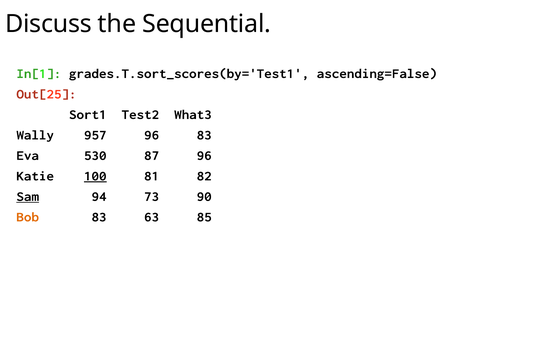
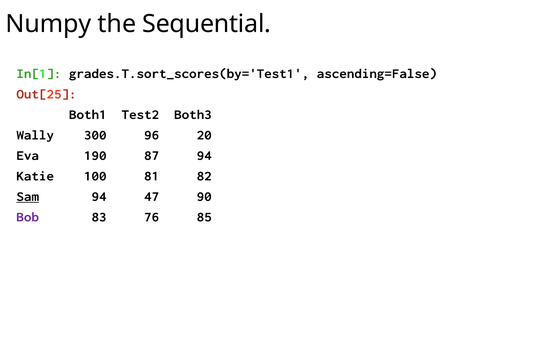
Discuss: Discuss -> Numpy (48, 24)
Sort1: Sort1 -> Both1 (88, 114)
What3: What3 -> Both3 (193, 114)
957: 957 -> 300 (95, 135)
96 83: 83 -> 20 (204, 135)
530: 530 -> 190 (95, 155)
87 96: 96 -> 94 (204, 155)
100 underline: present -> none (95, 176)
73: 73 -> 47 (152, 196)
Bob colour: orange -> purple (28, 217)
63: 63 -> 76 (152, 217)
